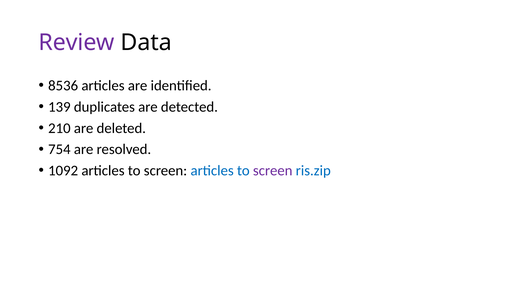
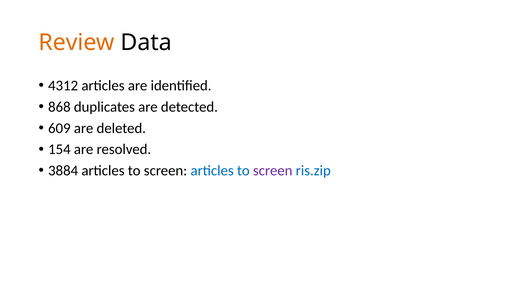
Review colour: purple -> orange (77, 43)
8536: 8536 -> 4312 (63, 86)
139: 139 -> 868 (59, 107)
210: 210 -> 609 (59, 128)
754: 754 -> 154 (59, 149)
1092: 1092 -> 3884 (63, 171)
